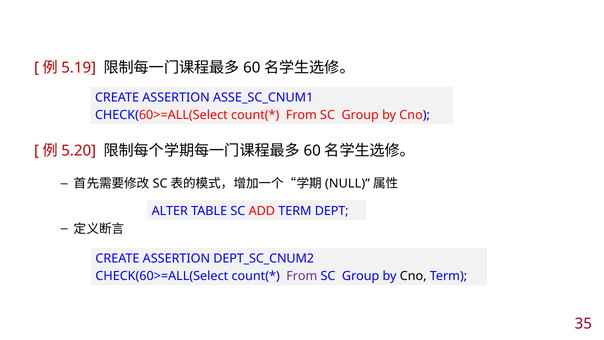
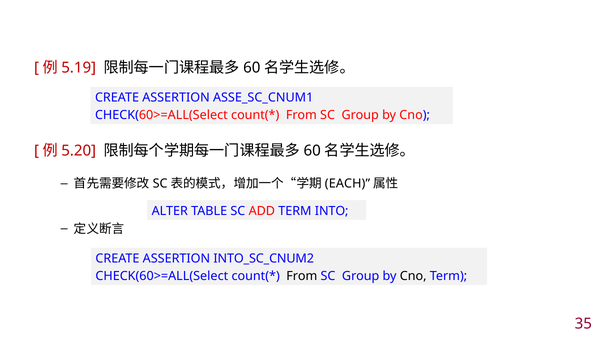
NULL: NULL -> EACH (347, 183)
DEPT: DEPT -> INTO (332, 211)
DEPT_SC_CNUM2: DEPT_SC_CNUM2 -> INTO_SC_CNUM2 (264, 258)
From colour: purple -> black (302, 276)
